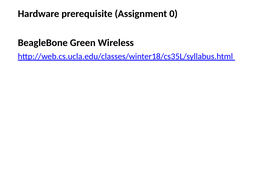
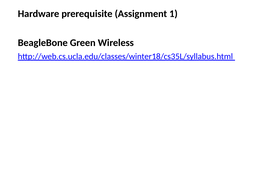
0: 0 -> 1 (173, 14)
